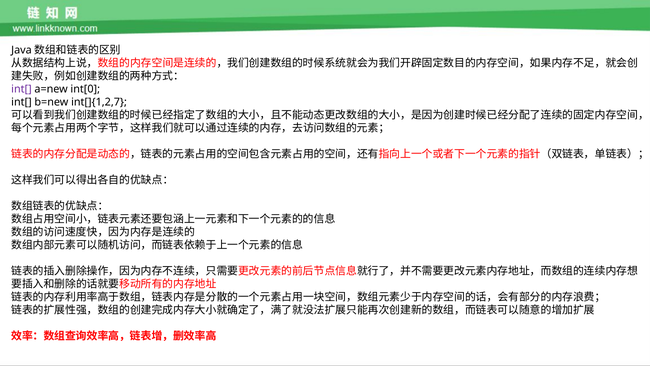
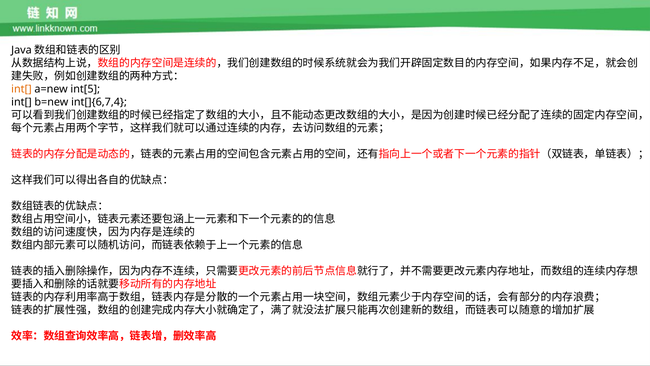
int[ colour: purple -> orange (21, 89)
int[0: int[0 -> int[5 (85, 89)
int[]{1,2,7: int[]{1,2,7 -> int[]{6,7,4 (99, 102)
